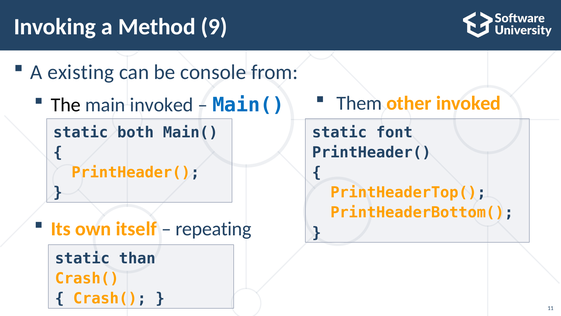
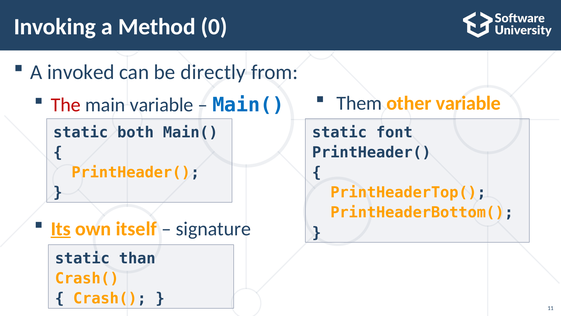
9: 9 -> 0 (214, 27)
existing: existing -> invoked (81, 72)
console: console -> directly (213, 72)
other invoked: invoked -> variable (468, 103)
The colour: black -> red (66, 105)
main invoked: invoked -> variable (162, 105)
Its underline: none -> present (61, 228)
repeating: repeating -> signature (213, 228)
